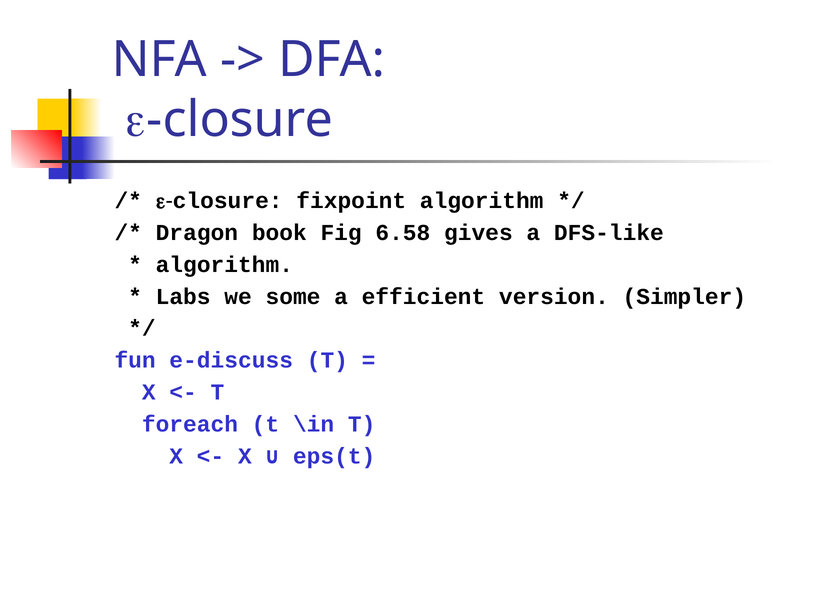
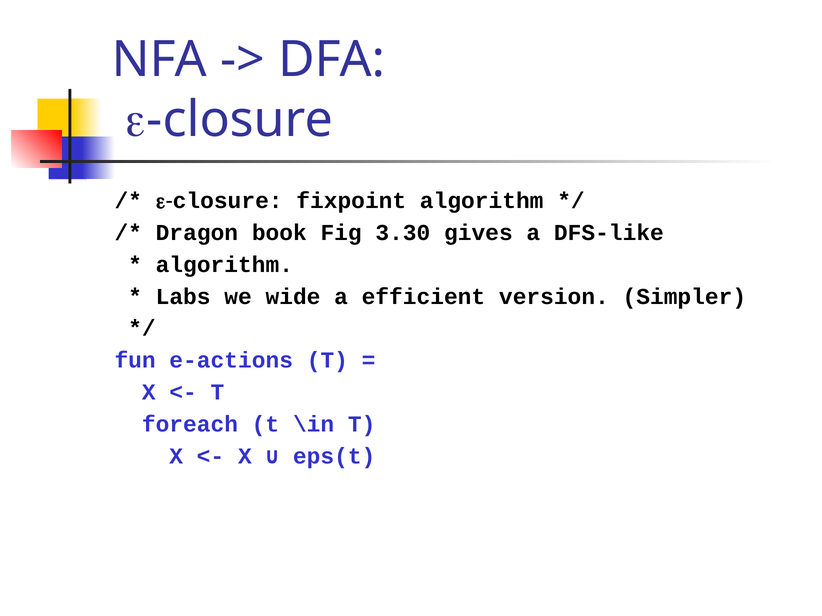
6.58: 6.58 -> 3.30 (403, 233)
some: some -> wide (293, 297)
e-discuss: e-discuss -> e-actions (231, 361)
